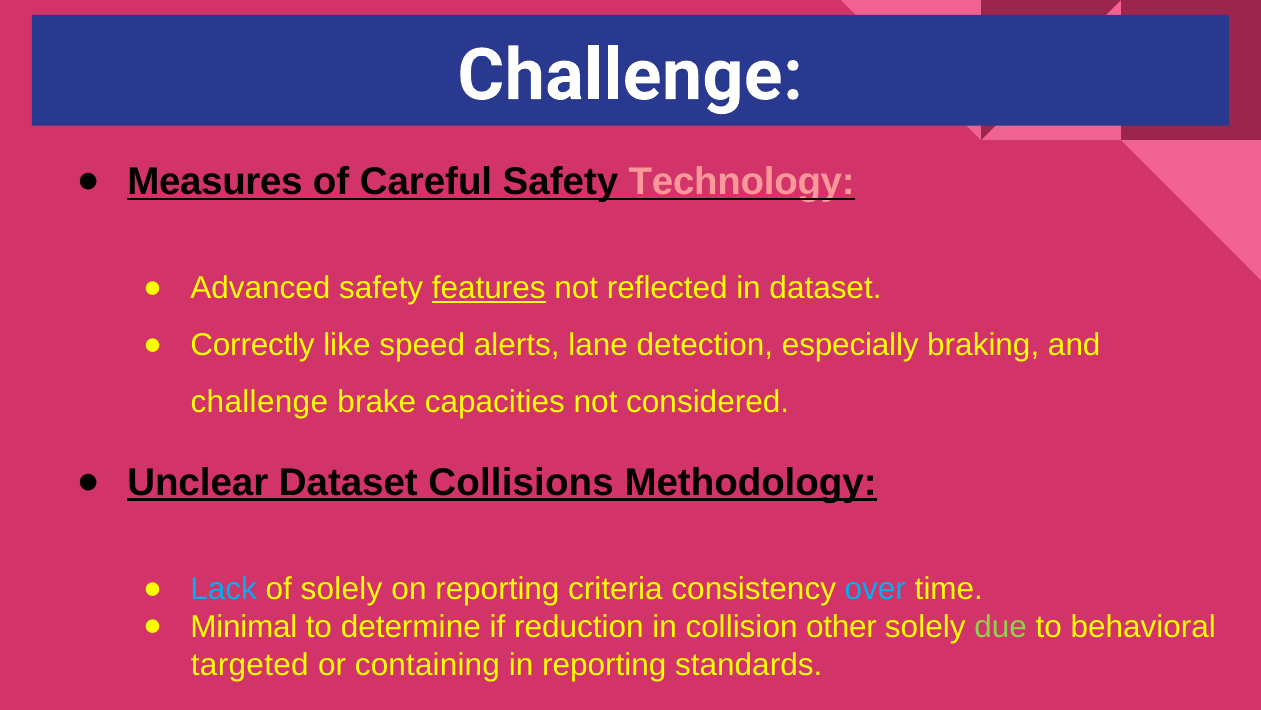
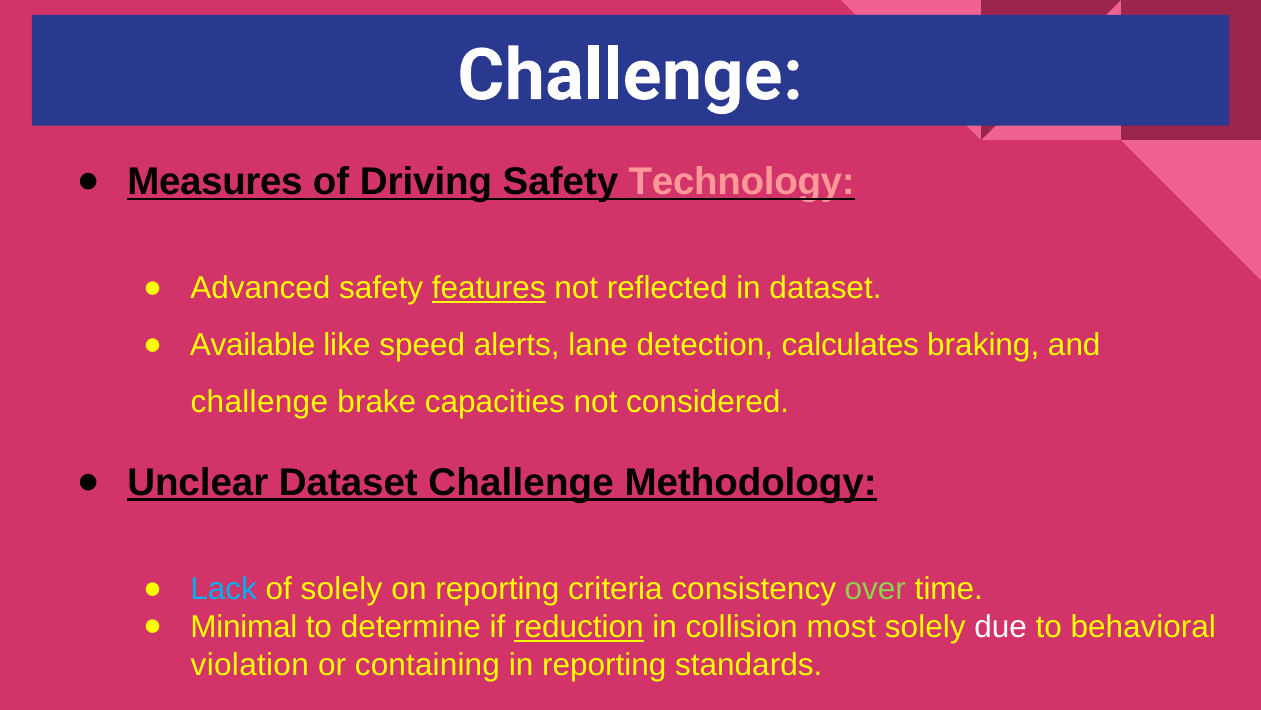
Careful: Careful -> Driving (426, 182)
Correctly: Correctly -> Available (253, 345)
especially: especially -> calculates (850, 345)
Dataset Collisions: Collisions -> Challenge (521, 482)
over colour: light blue -> light green (875, 589)
reduction underline: none -> present (579, 627)
other: other -> most (841, 627)
due colour: light green -> white (1001, 627)
targeted: targeted -> violation (250, 664)
